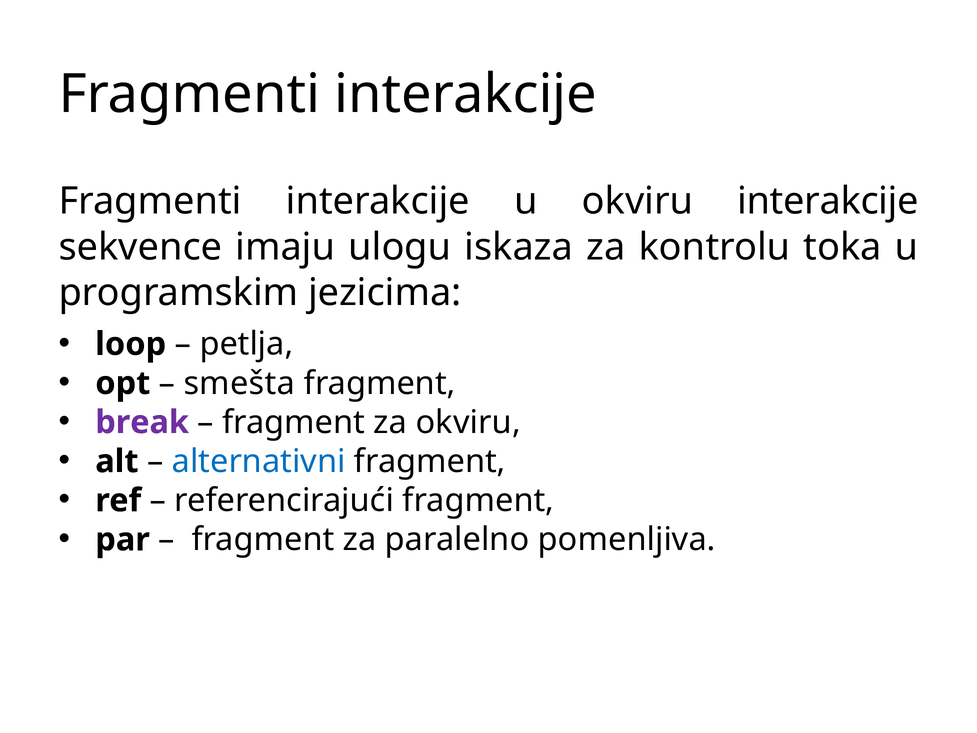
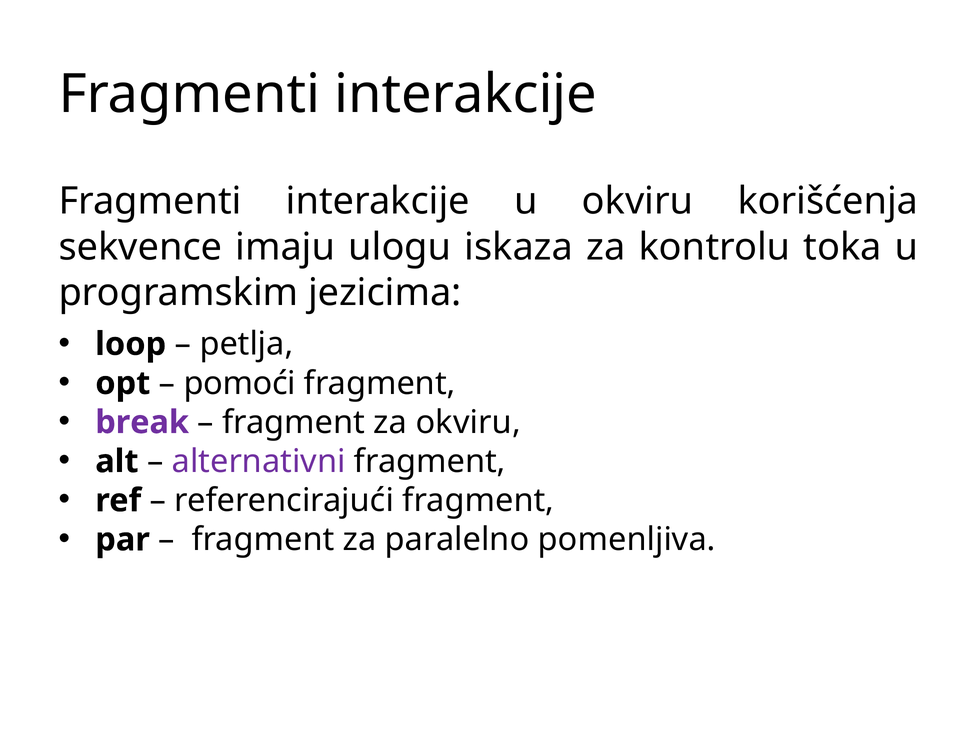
okviru interakcije: interakcije -> korišćenja (828, 201)
smešta: smešta -> pomoći (240, 383)
alternativni colour: blue -> purple (259, 461)
